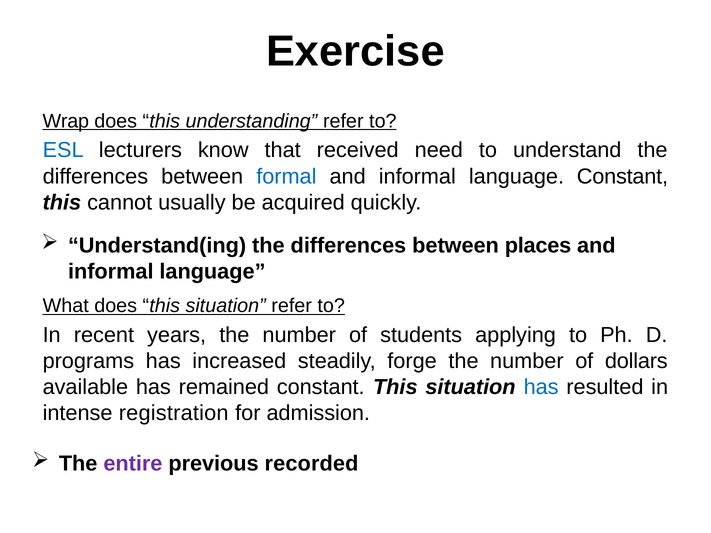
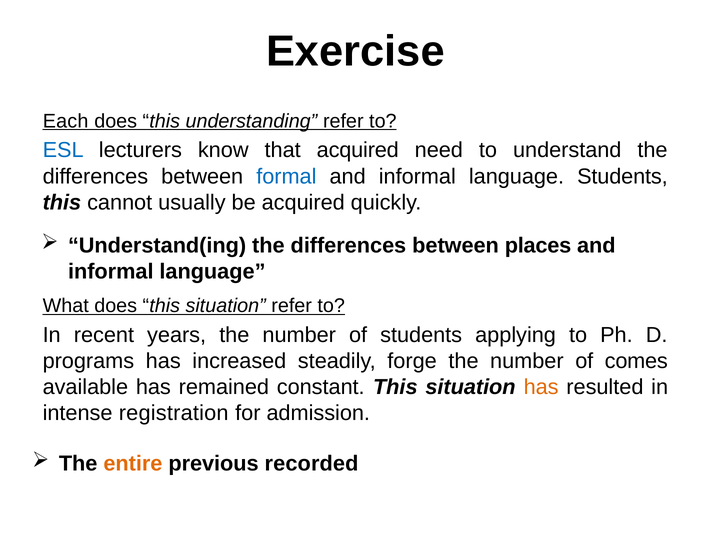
Wrap: Wrap -> Each (66, 121)
that received: received -> acquired (358, 150)
language Constant: Constant -> Students (622, 176)
dollars: dollars -> comes (636, 361)
has colour: blue -> orange (541, 387)
entire colour: purple -> orange (133, 464)
